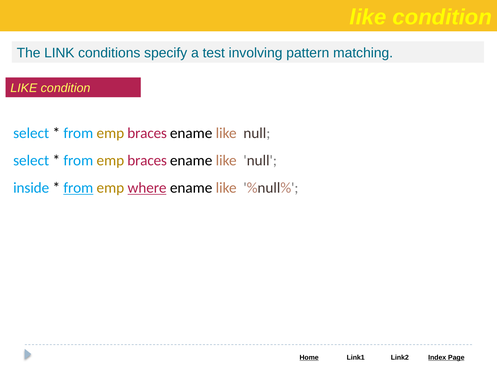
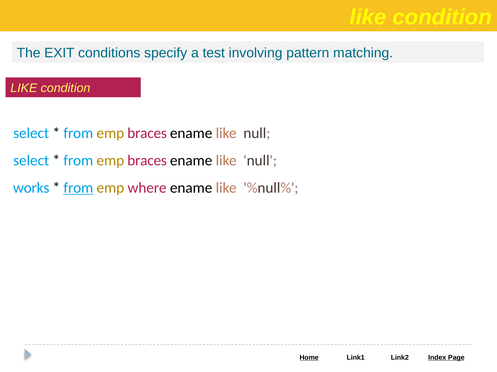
LINK: LINK -> EXIT (59, 53)
inside: inside -> works (31, 188)
where underline: present -> none (147, 188)
